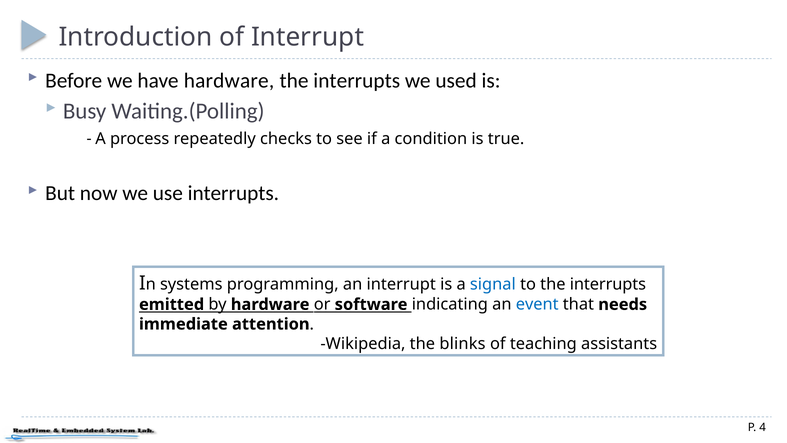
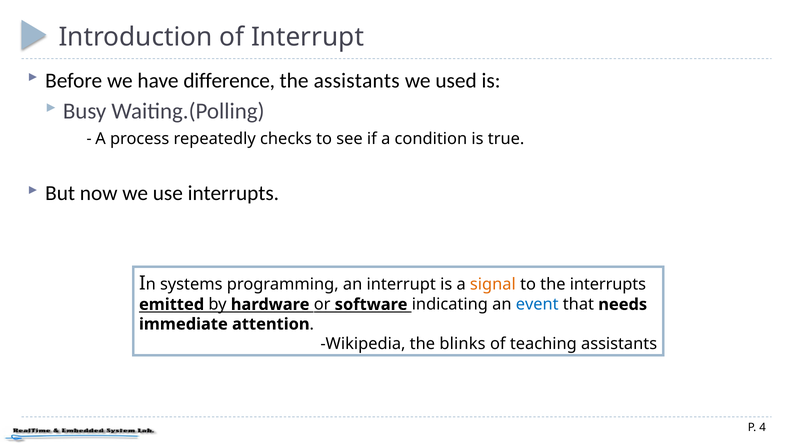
have hardware: hardware -> difference (229, 81)
interrupts: interrupts -> assistants (357, 81)
signal colour: blue -> orange (493, 284)
